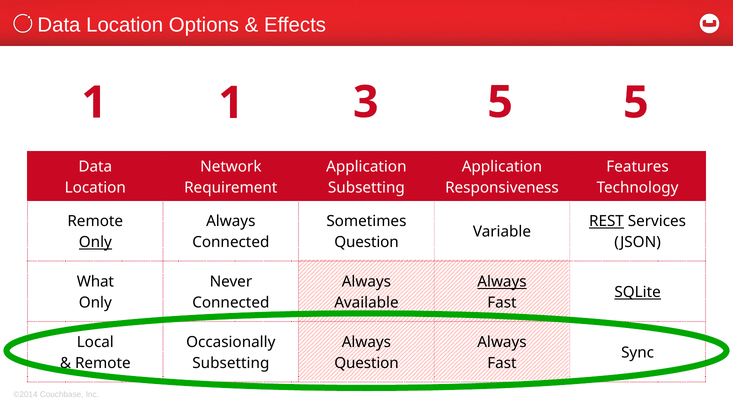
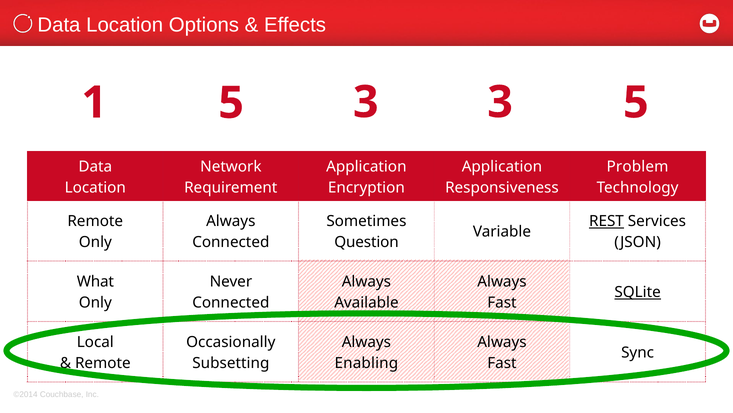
1 1: 1 -> 5 (231, 103)
3 5: 5 -> 3 (500, 102)
Features: Features -> Problem (638, 166)
Subsetting: Subsetting -> Encryption (366, 187)
Only underline: present -> none (95, 242)
Always underline: present -> none (502, 281)
Question: Question -> Enabling (366, 362)
